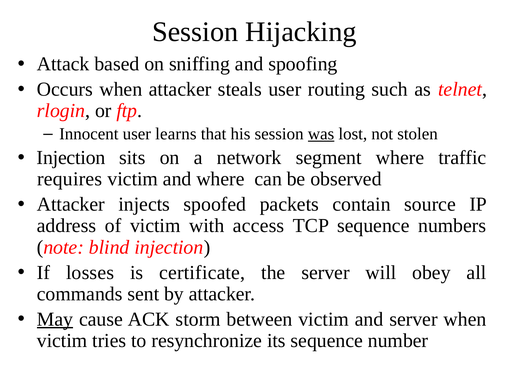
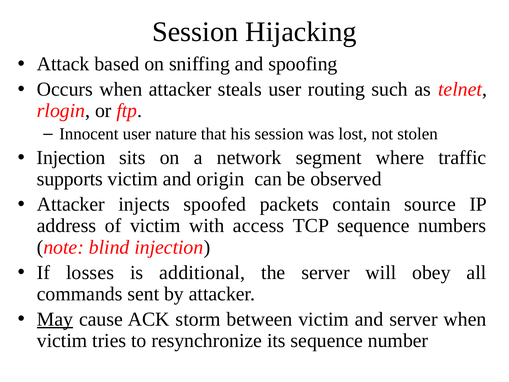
learns: learns -> nature (176, 134)
was underline: present -> none (321, 134)
requires: requires -> supports (70, 179)
and where: where -> origin (220, 179)
certificate: certificate -> additional (202, 272)
